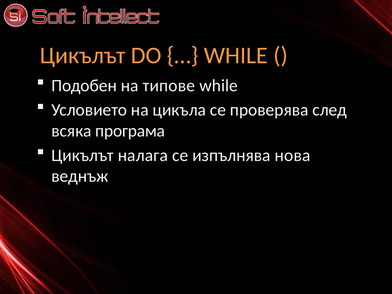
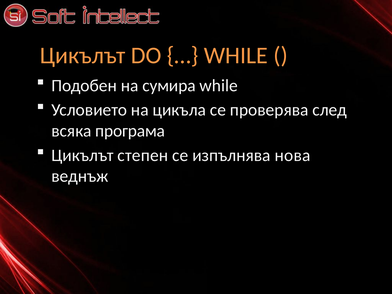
типове: типове -> сумира (169, 86)
налага: налага -> степен (143, 155)
